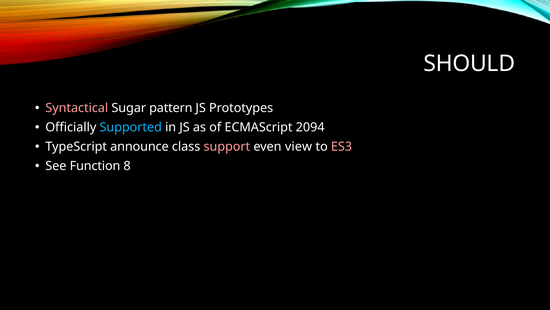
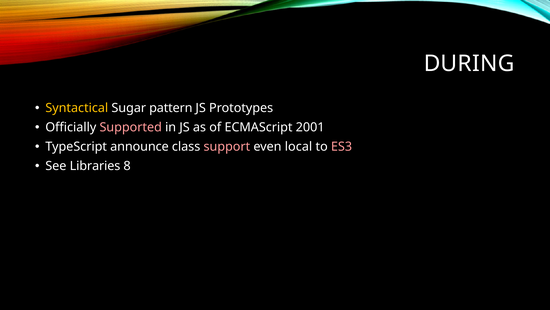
SHOULD: SHOULD -> DURING (469, 63)
Syntactical colour: pink -> yellow (77, 108)
Supported colour: light blue -> pink (131, 127)
2094: 2094 -> 2001 (310, 127)
view: view -> local (299, 146)
Function: Function -> Libraries (95, 166)
